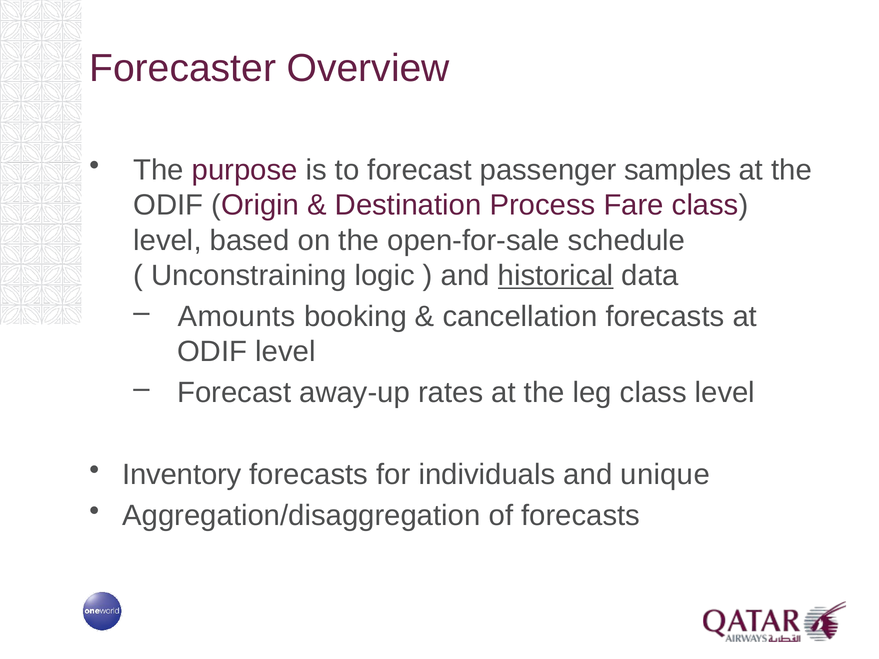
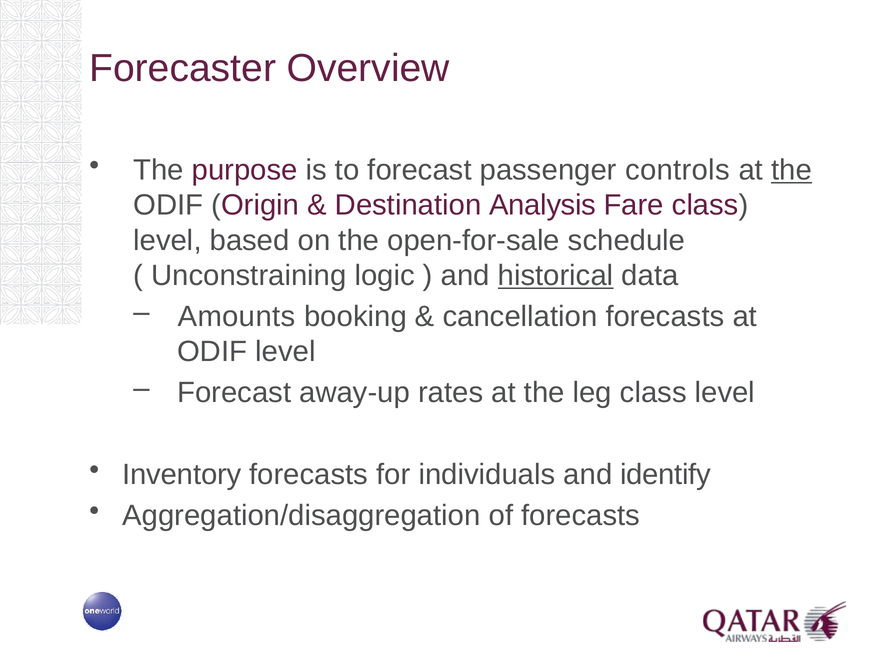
samples: samples -> controls (677, 170)
the underline: none -> present (792, 170)
Process: Process -> Analysis (543, 205)
unique: unique -> identify (665, 475)
